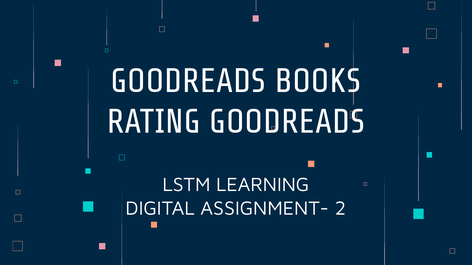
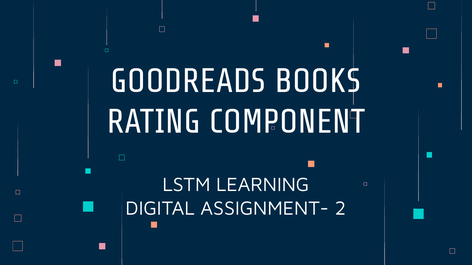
RATING GOODREADS: GOODREADS -> COMPONENT (287, 122)
